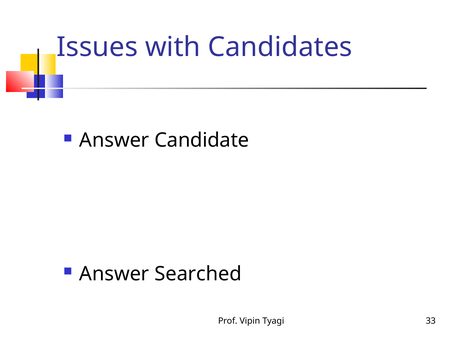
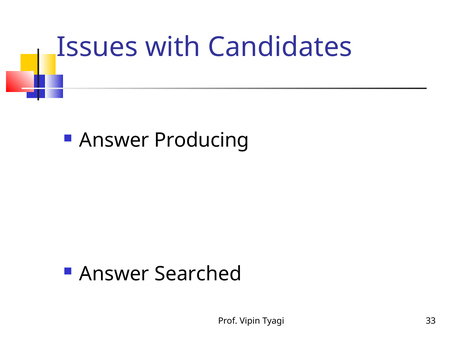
Candidate: Candidate -> Producing (202, 141)
